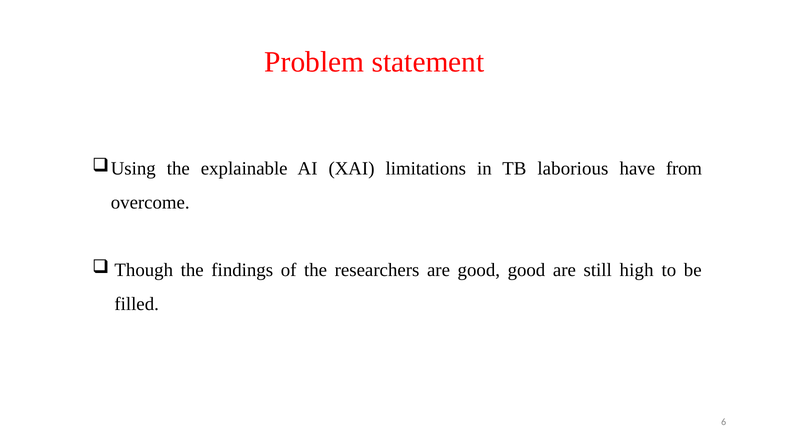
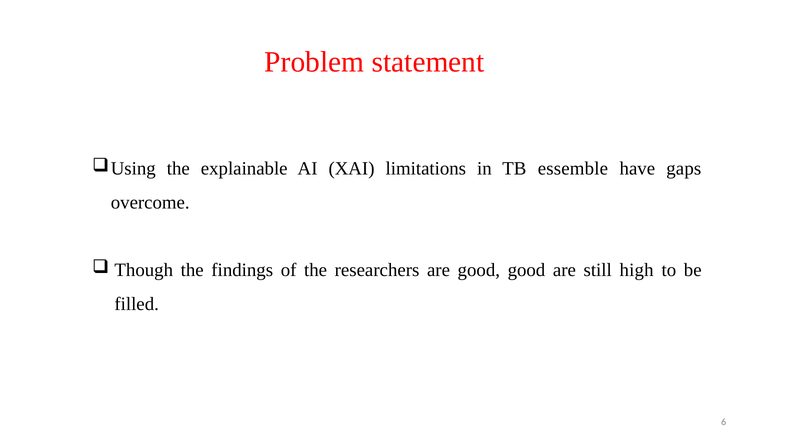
laborious: laborious -> essemble (573, 169)
from: from -> gaps (684, 169)
